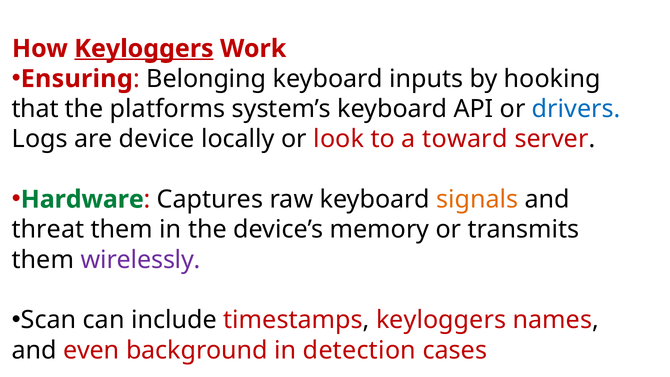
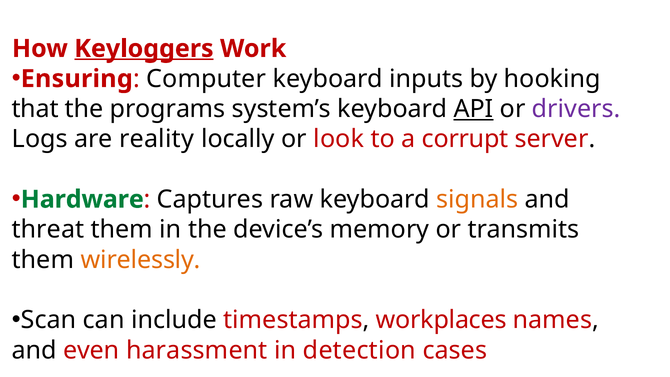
Belonging: Belonging -> Computer (206, 79)
platforms: platforms -> programs (168, 109)
API underline: none -> present (474, 109)
drivers colour: blue -> purple (576, 109)
device: device -> reality (157, 139)
toward: toward -> corrupt (465, 139)
wirelessly colour: purple -> orange (141, 260)
timestamps keyloggers: keyloggers -> workplaces (441, 320)
background: background -> harassment (197, 350)
